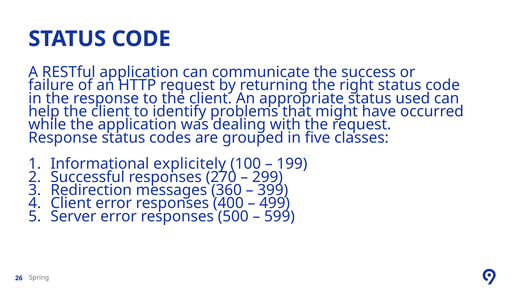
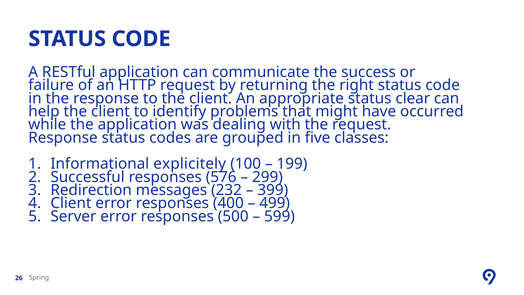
used: used -> clear (413, 98)
270: 270 -> 576 (221, 177)
360: 360 -> 232 (227, 190)
